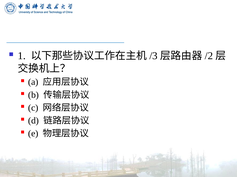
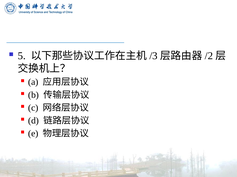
1: 1 -> 5 (22, 56)
